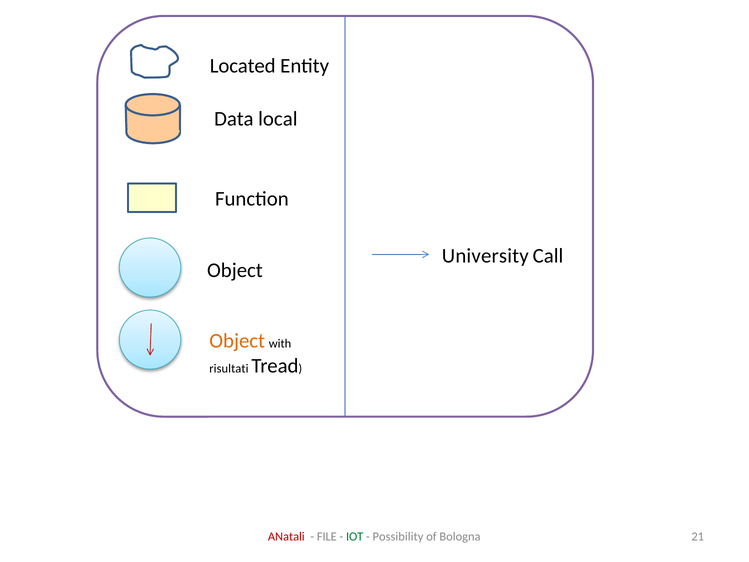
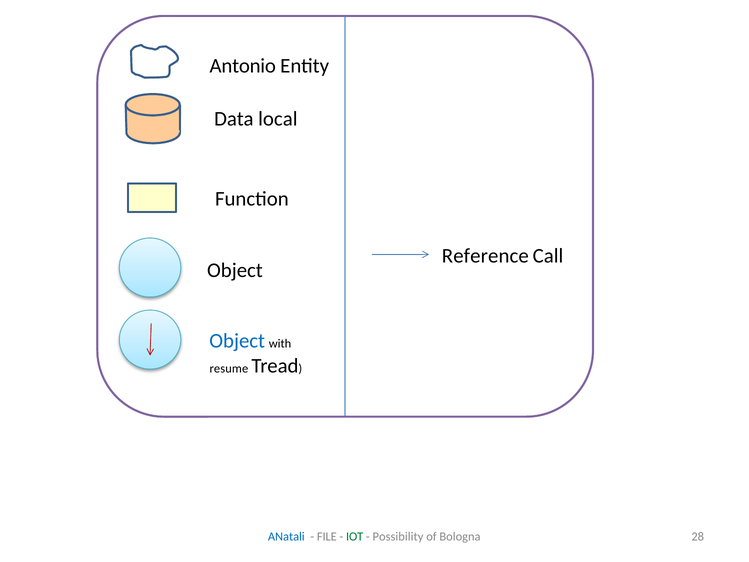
Located: Located -> Antonio (243, 66)
University: University -> Reference (485, 256)
Object colour: orange -> blue (237, 341)
risultati: risultati -> resume (229, 369)
ANatali colour: red -> blue (286, 536)
21: 21 -> 28 (698, 536)
